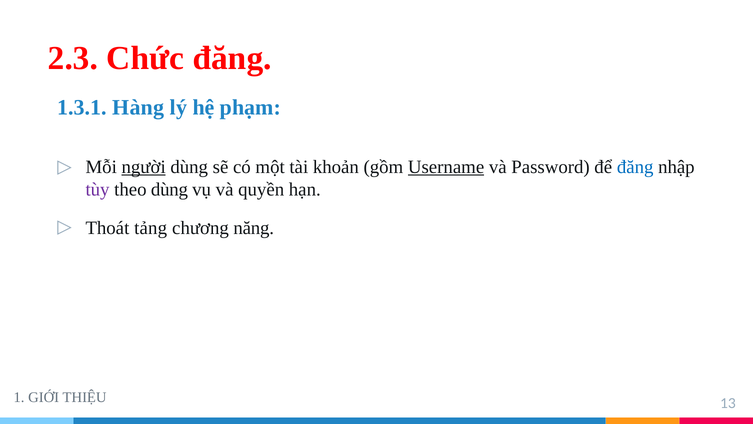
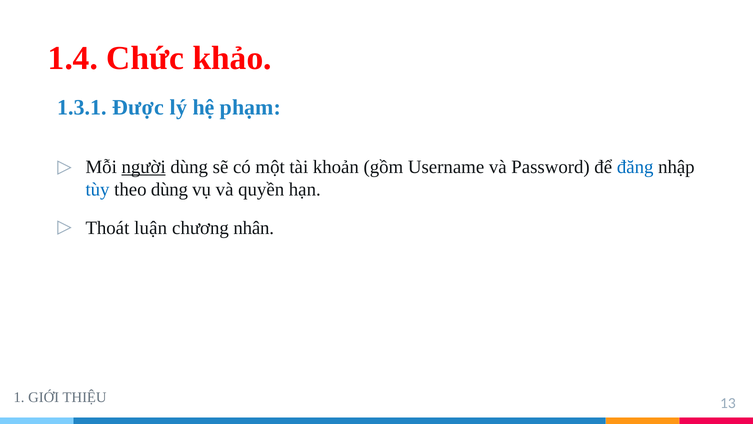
2.3: 2.3 -> 1.4 (73, 58)
Chức đăng: đăng -> khảo (232, 58)
Hàng: Hàng -> Được (138, 107)
Username underline: present -> none (446, 167)
tùy colour: purple -> blue (98, 189)
tảng: tảng -> luận (151, 228)
năng: năng -> nhân (254, 228)
